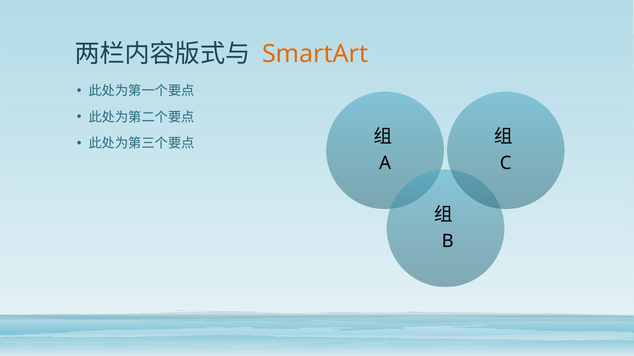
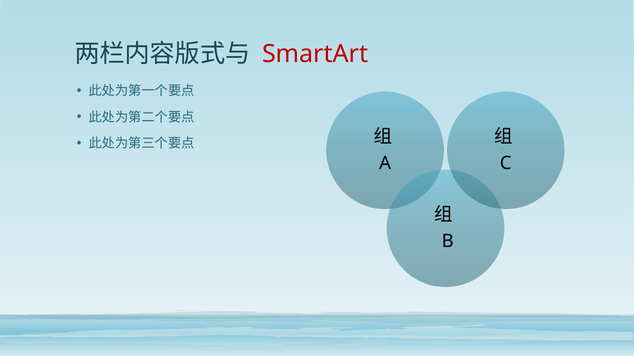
SmartArt colour: orange -> red (315, 54)
